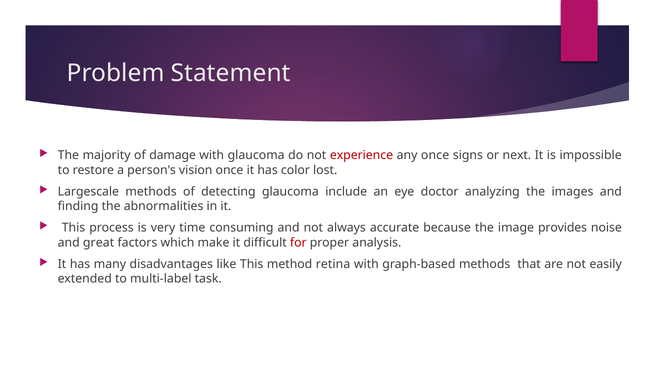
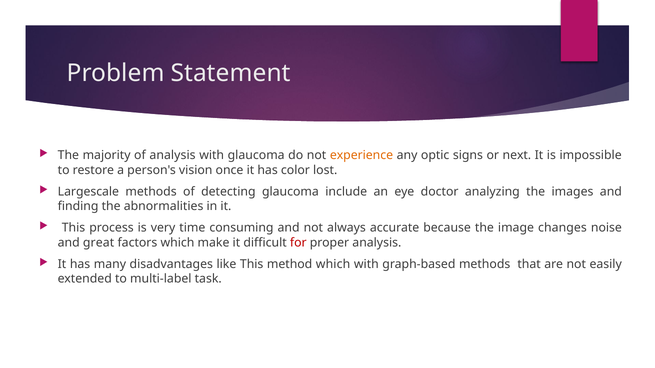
of damage: damage -> analysis (173, 156)
experience colour: red -> orange (361, 156)
any once: once -> optic (435, 156)
provides: provides -> changes (562, 228)
method retina: retina -> which (333, 264)
